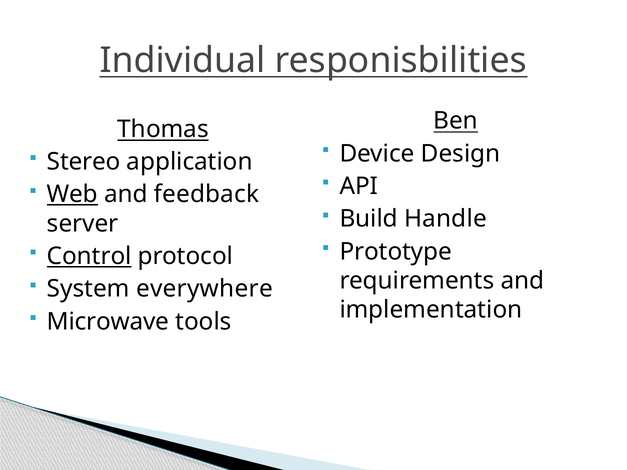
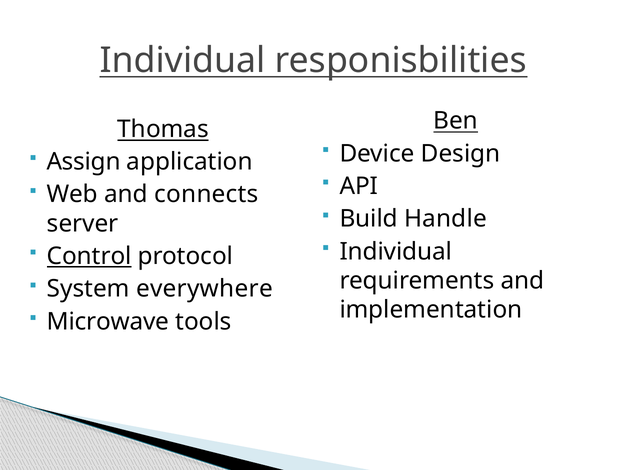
Stereo: Stereo -> Assign (84, 162)
Web underline: present -> none (72, 194)
feedback: feedback -> connects (206, 194)
Prototype: Prototype -> Individual (396, 252)
